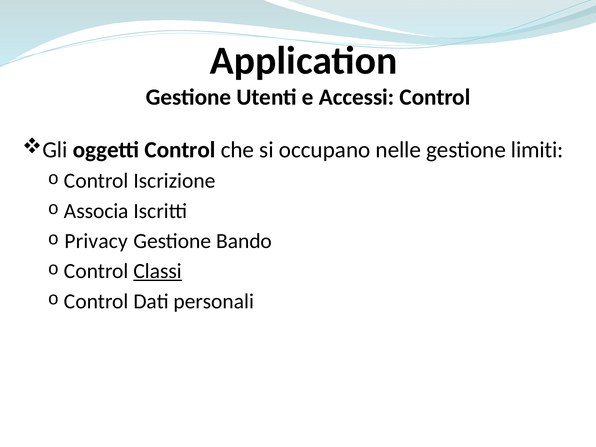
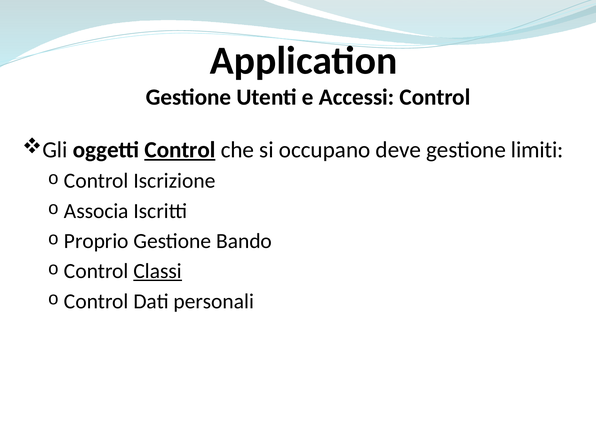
Control underline: none -> present (180, 150)
nelle: nelle -> deve (398, 150)
Privacy: Privacy -> Proprio (96, 241)
